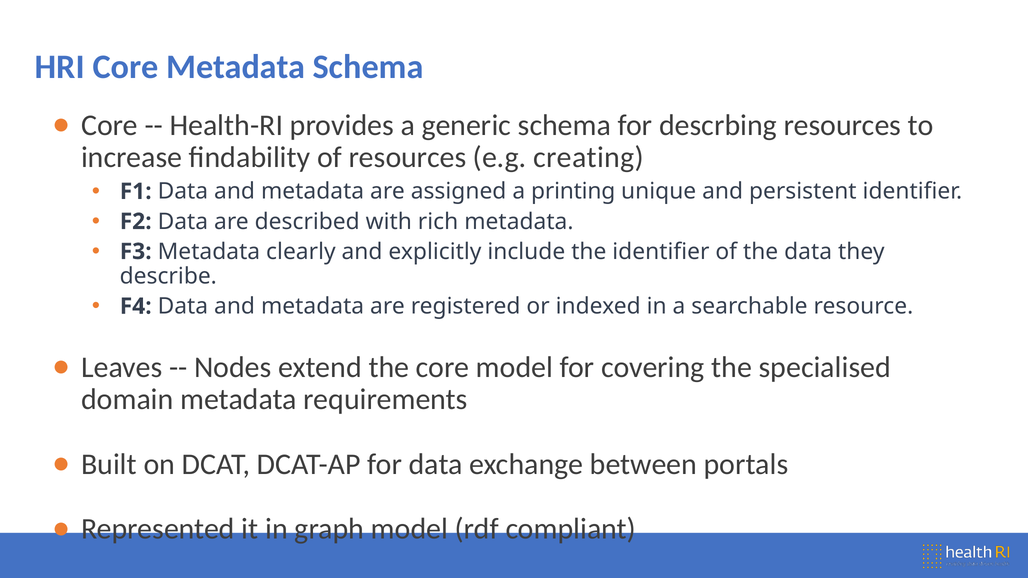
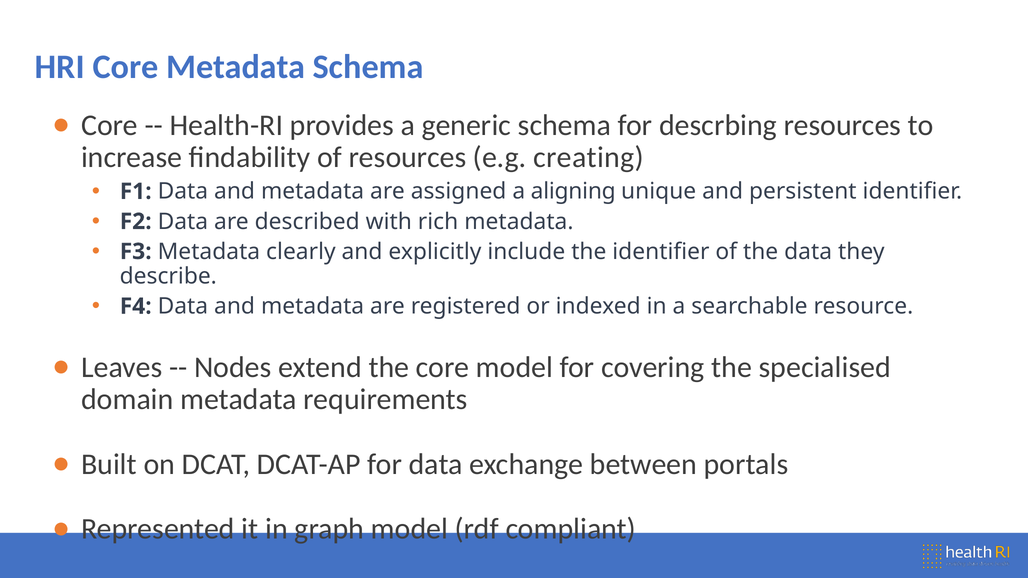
printing: printing -> aligning (573, 192)
